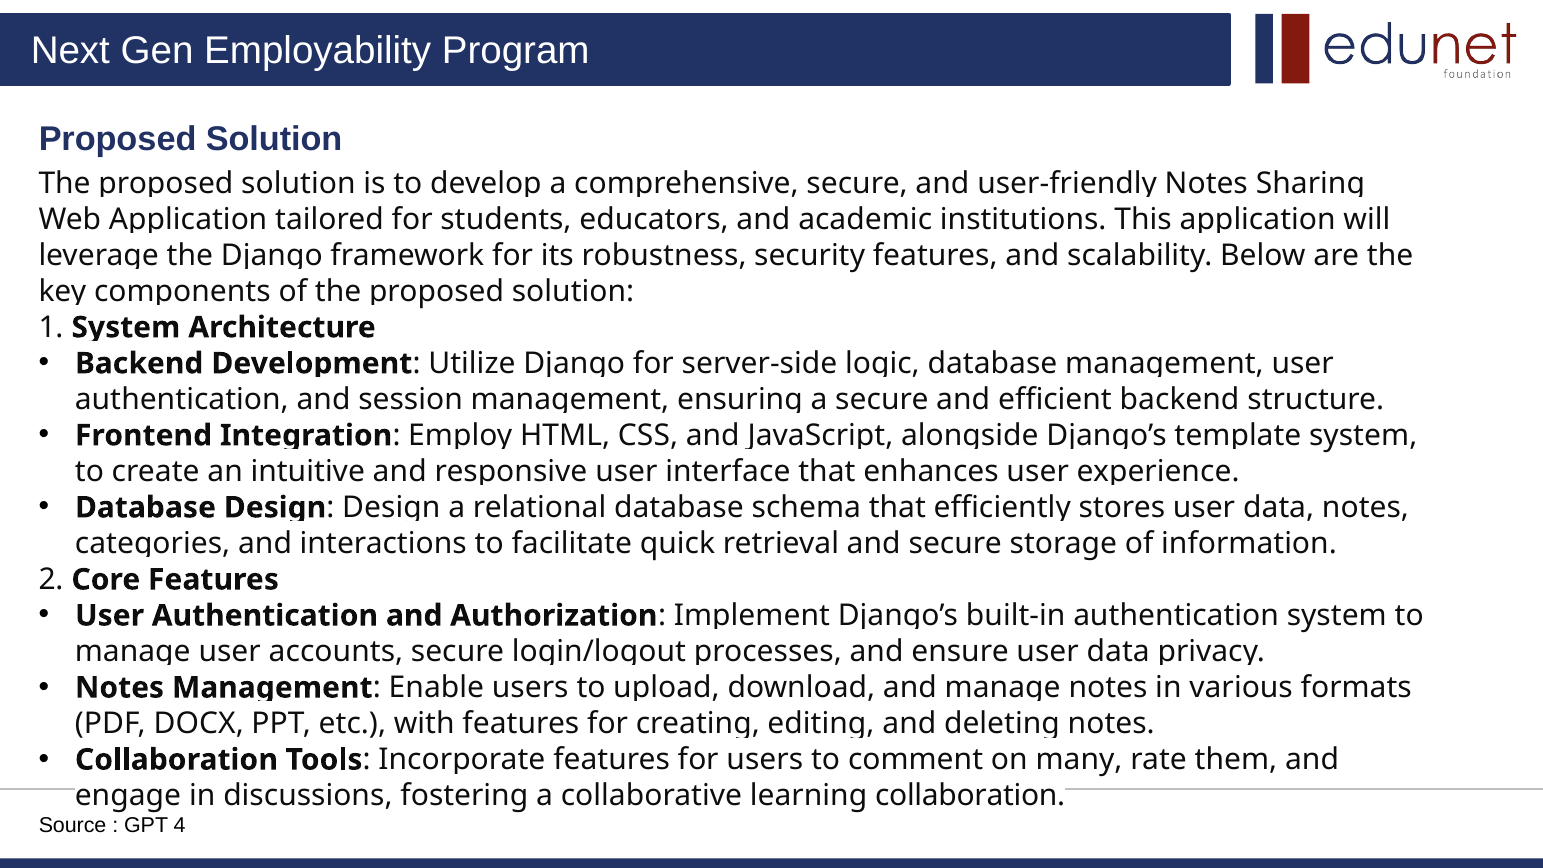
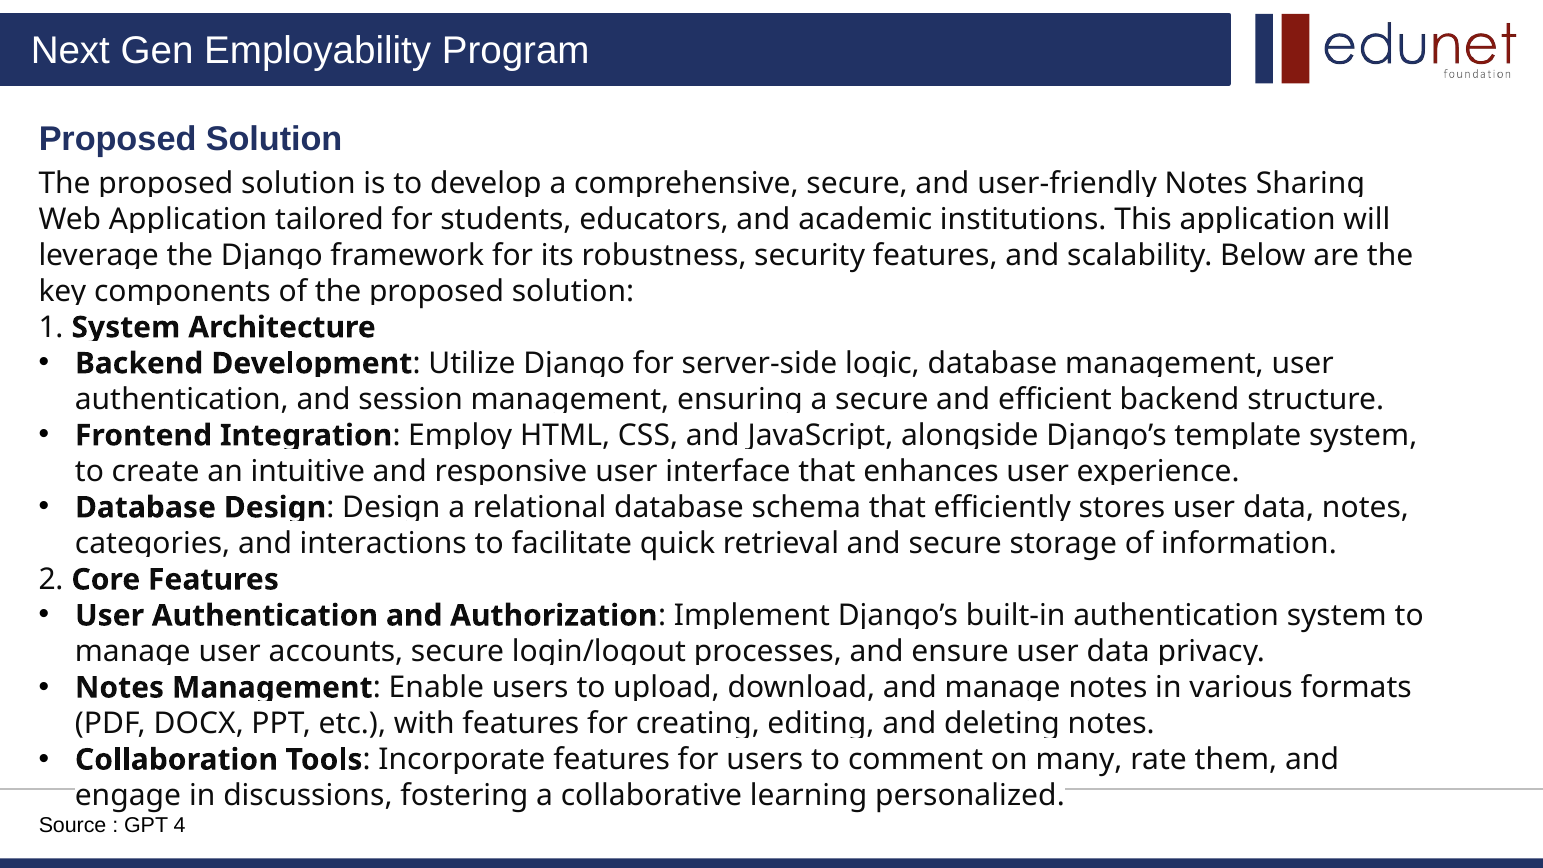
learning collaboration: collaboration -> personalized (970, 796)
